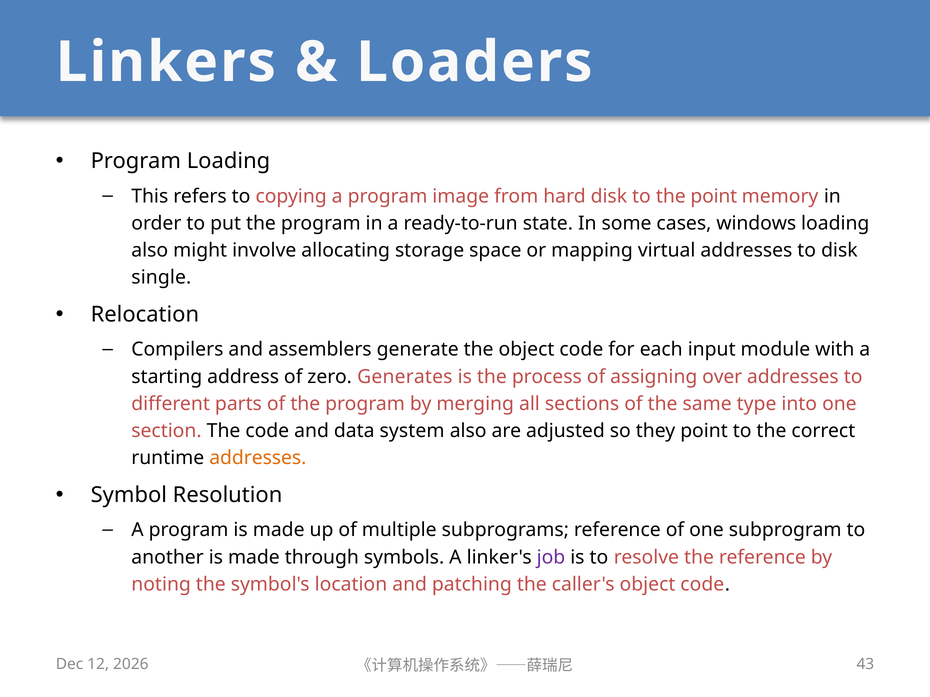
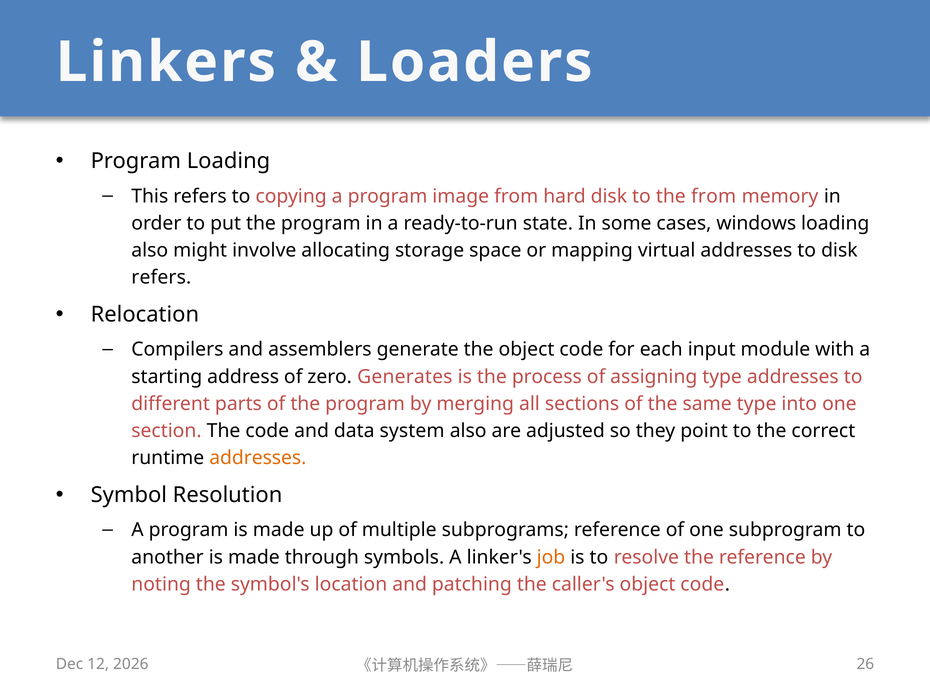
the point: point -> from (714, 196)
single: single -> refers (161, 278)
assigning over: over -> type (722, 377)
job colour: purple -> orange (551, 558)
43: 43 -> 26 (865, 665)
